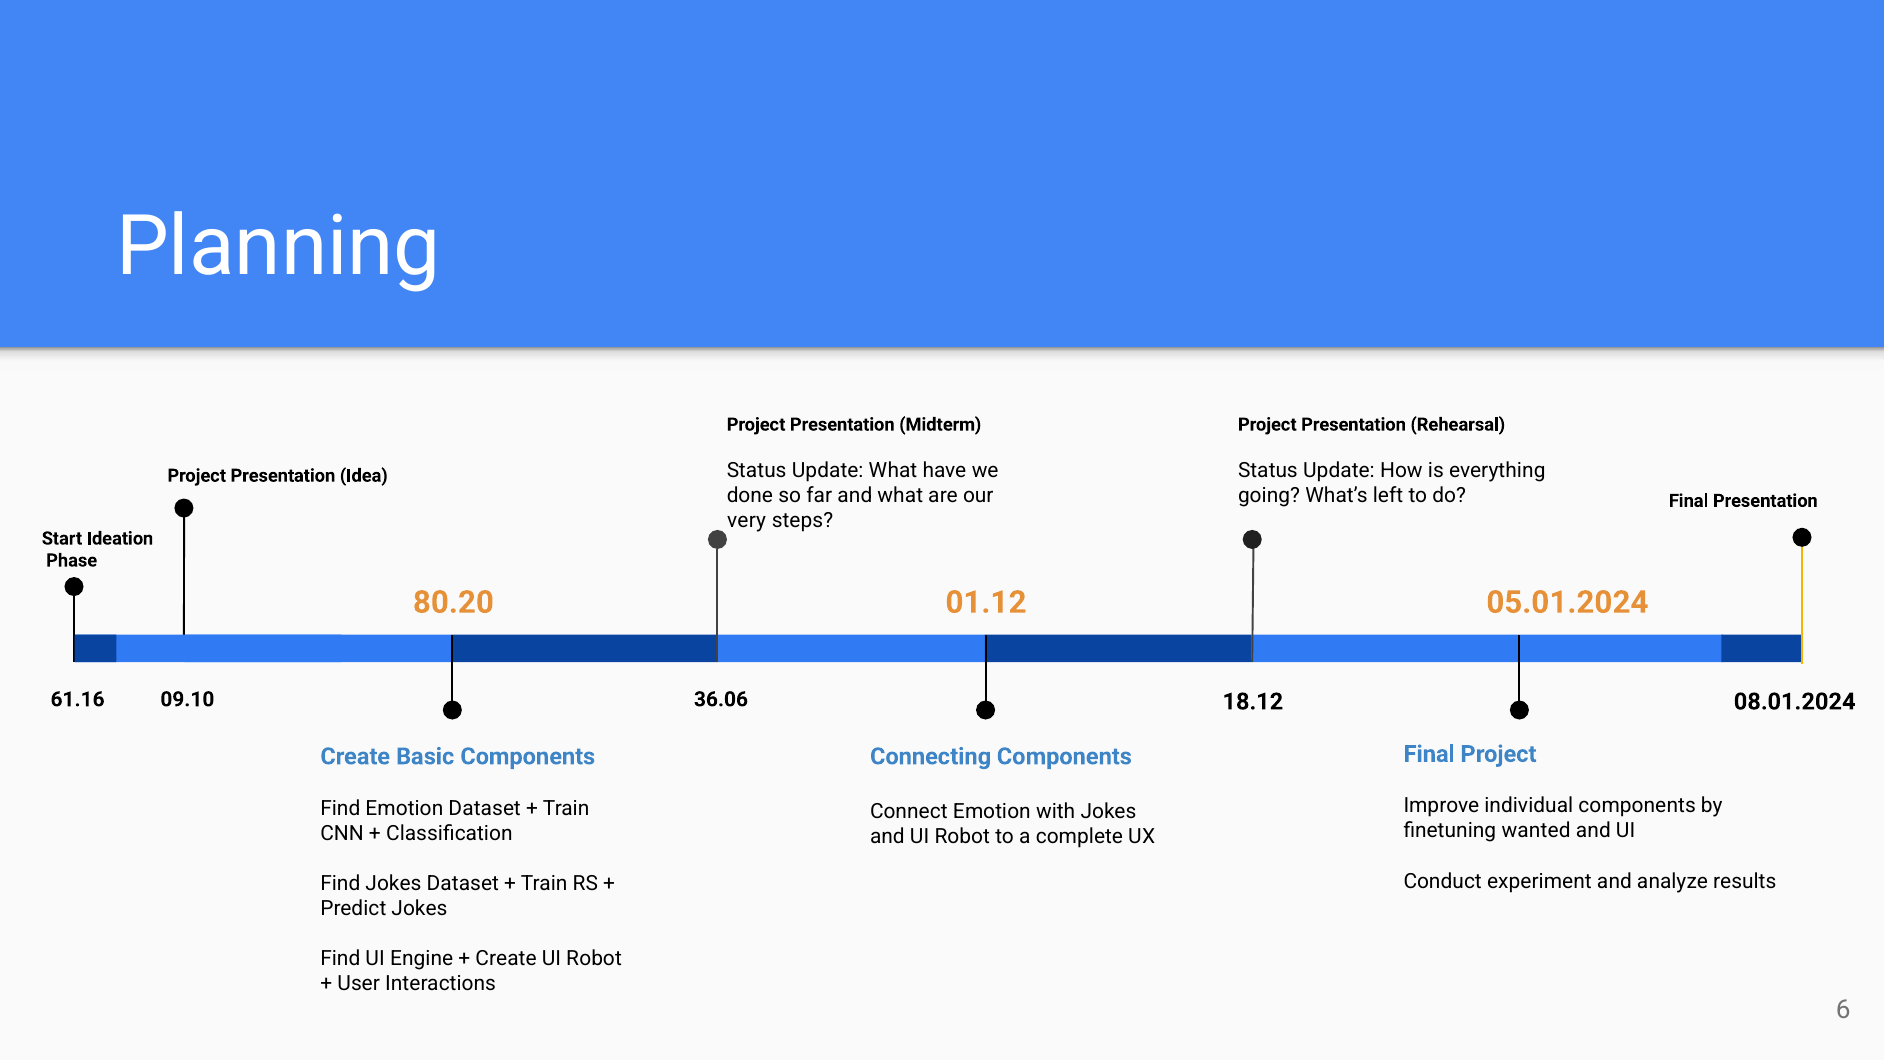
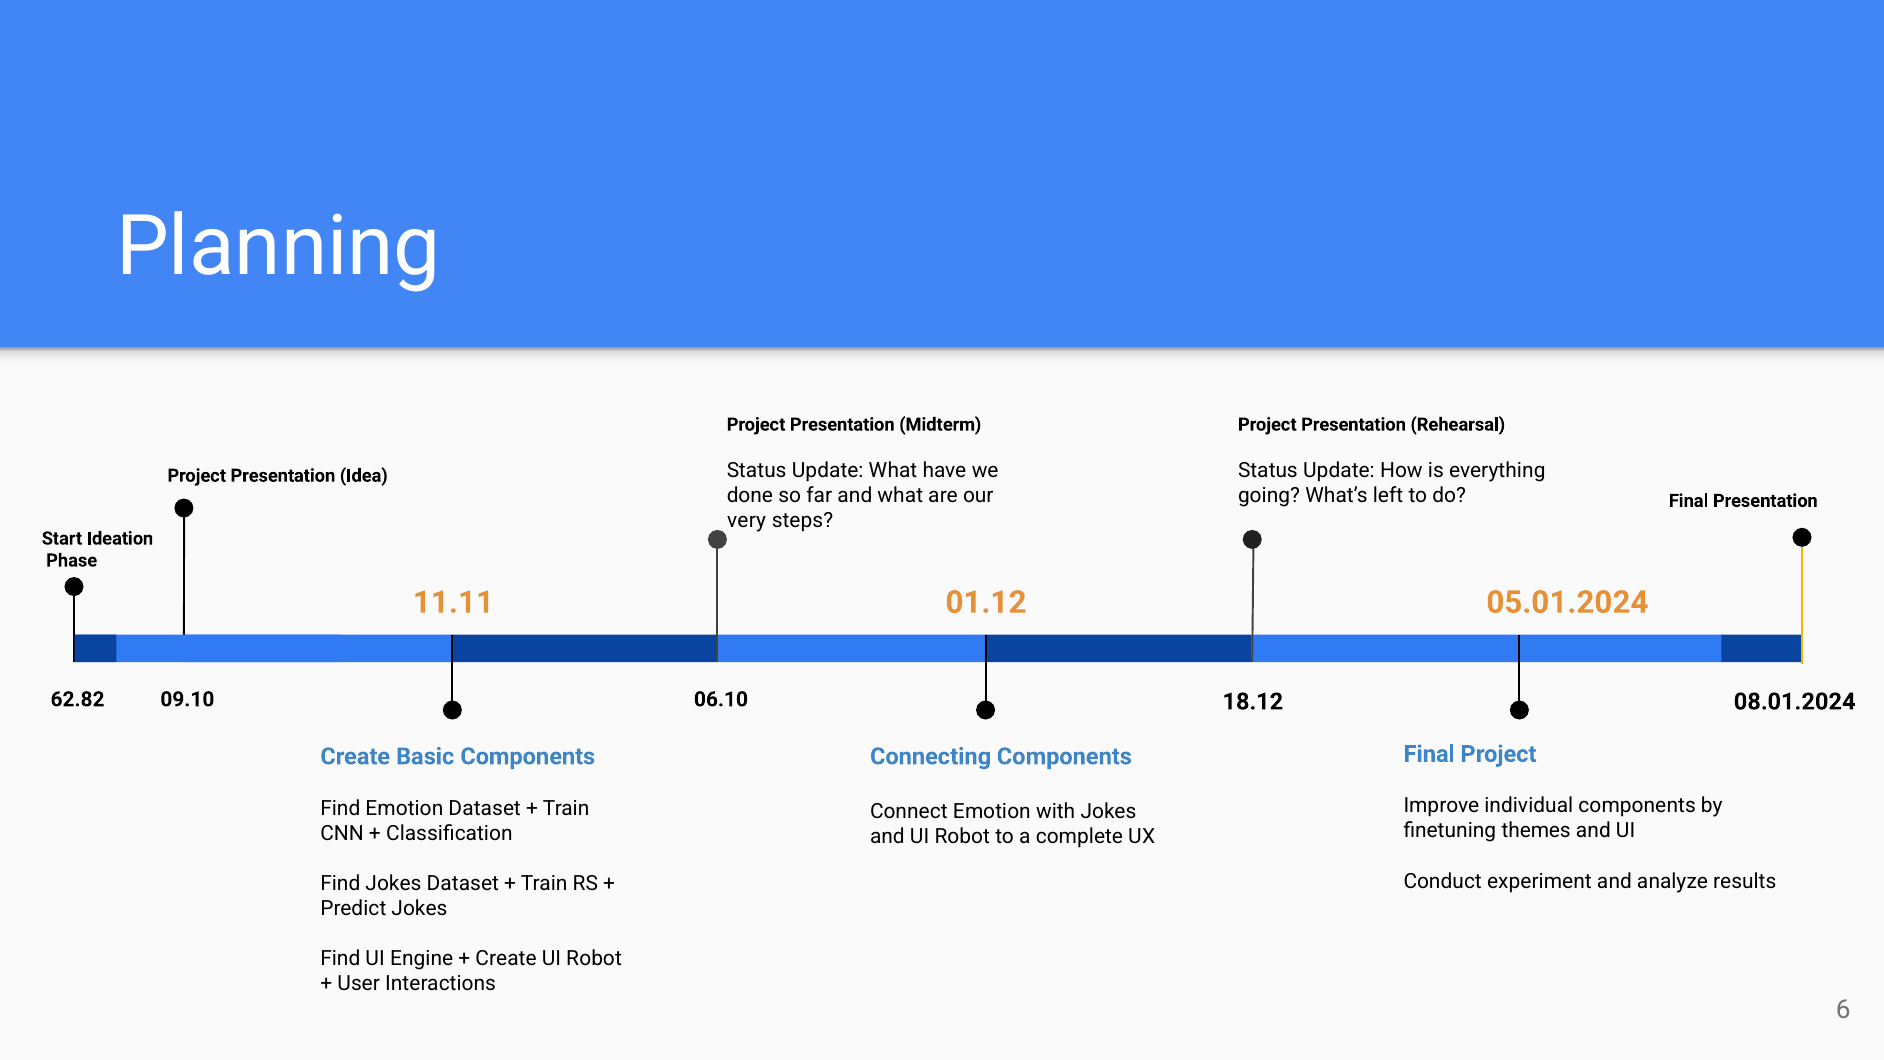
80.20: 80.20 -> 11.11 (453, 602)
61.16: 61.16 -> 62.82 (78, 699)
36.06: 36.06 -> 06.10 (721, 699)
wanted: wanted -> themes (1536, 831)
